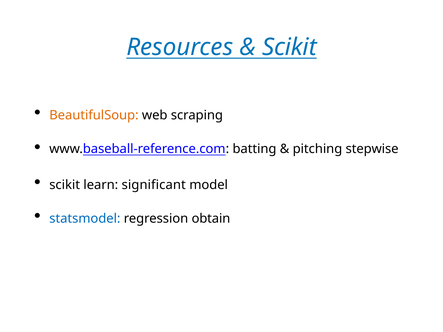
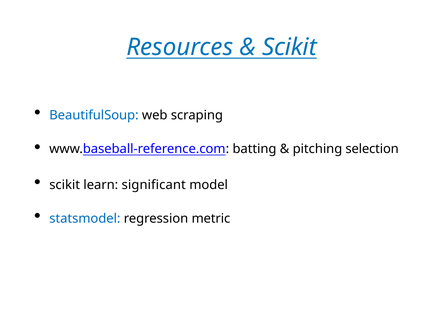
BeautifulSoup colour: orange -> blue (94, 115)
stepwise: stepwise -> selection (372, 149)
obtain: obtain -> metric (211, 219)
